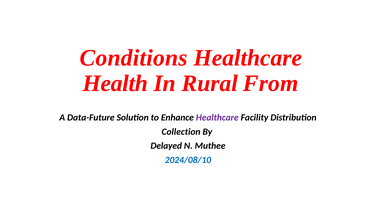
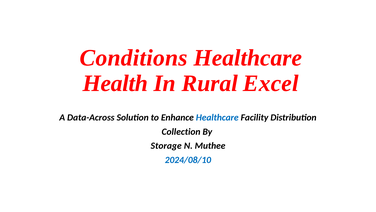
From: From -> Excel (271, 83)
Data-Future: Data-Future -> Data-Across (91, 117)
Healthcare colour: purple -> blue (217, 117)
Delayed: Delayed -> Storage (166, 145)
